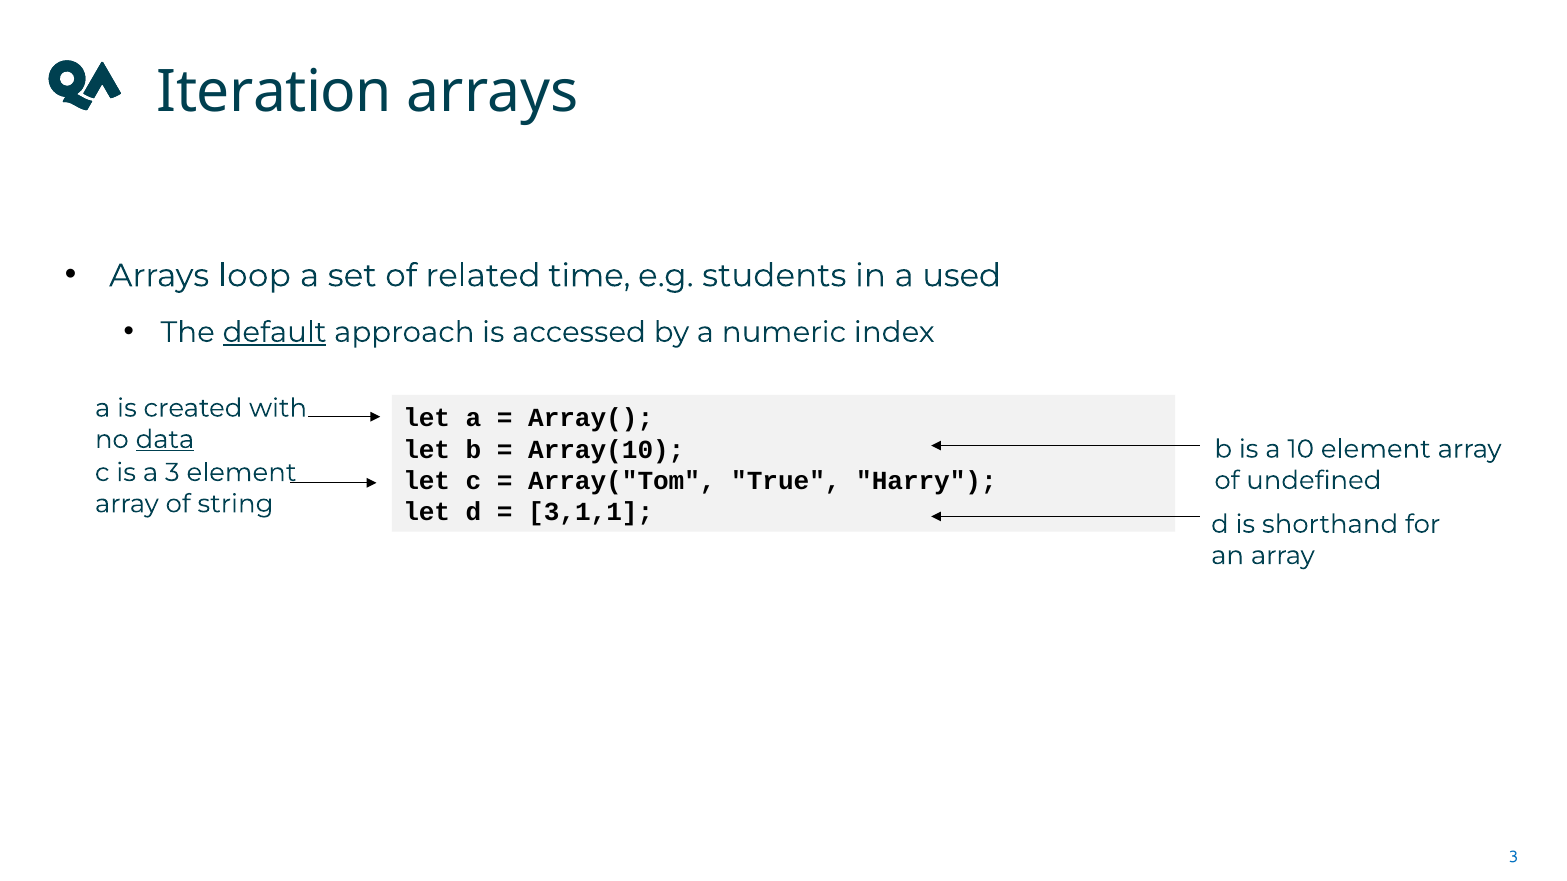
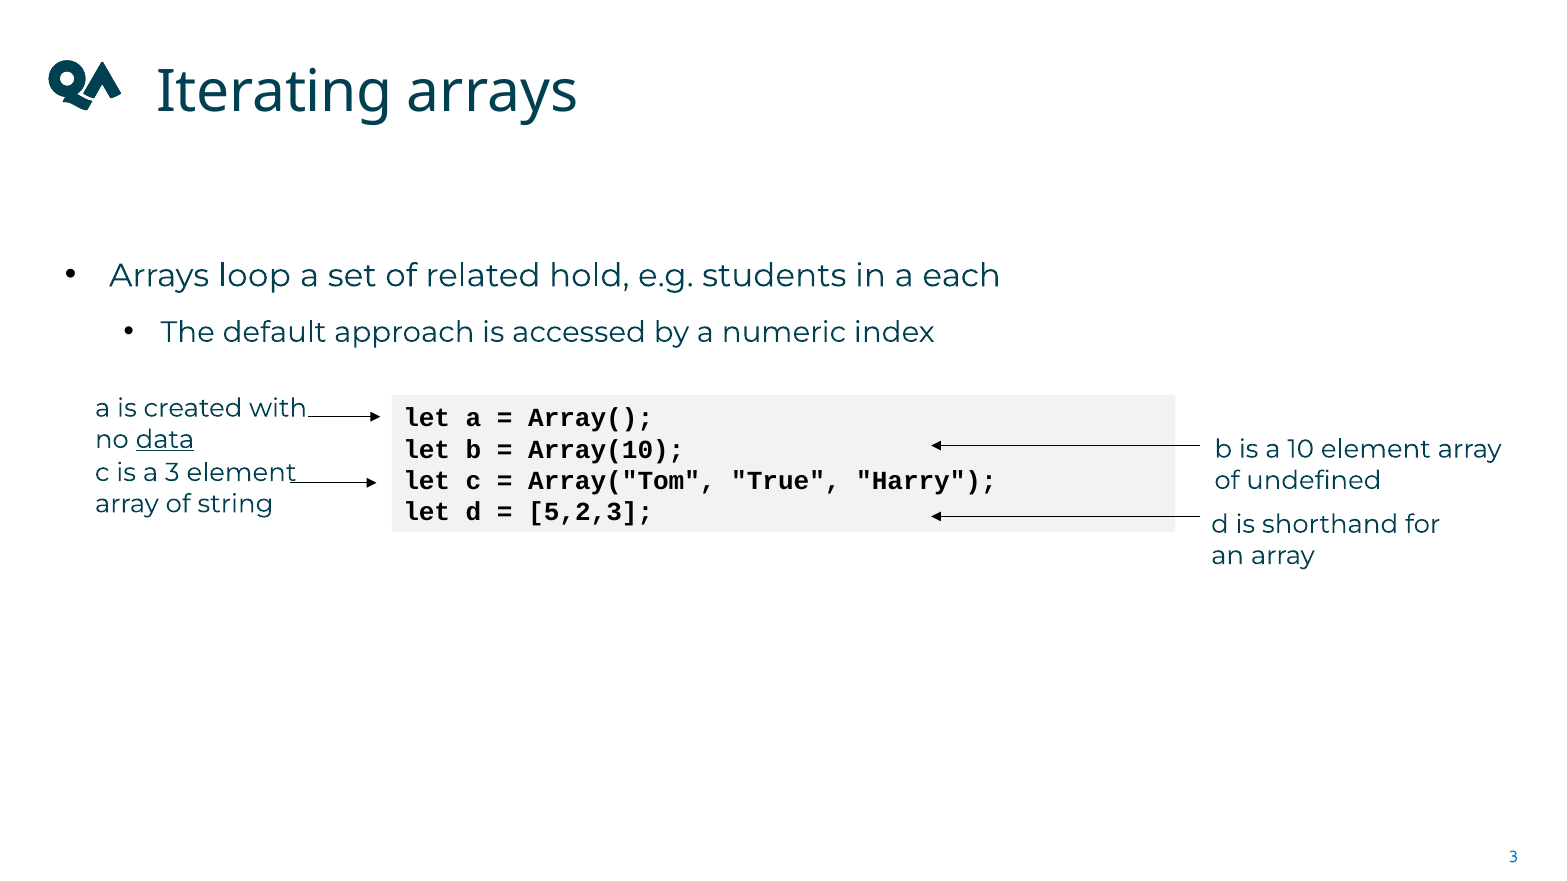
Iteration: Iteration -> Iterating (274, 92)
time: time -> hold (589, 276)
used: used -> each (962, 276)
default underline: present -> none (275, 332)
3,1,1: 3,1,1 -> 5,2,3 (591, 512)
